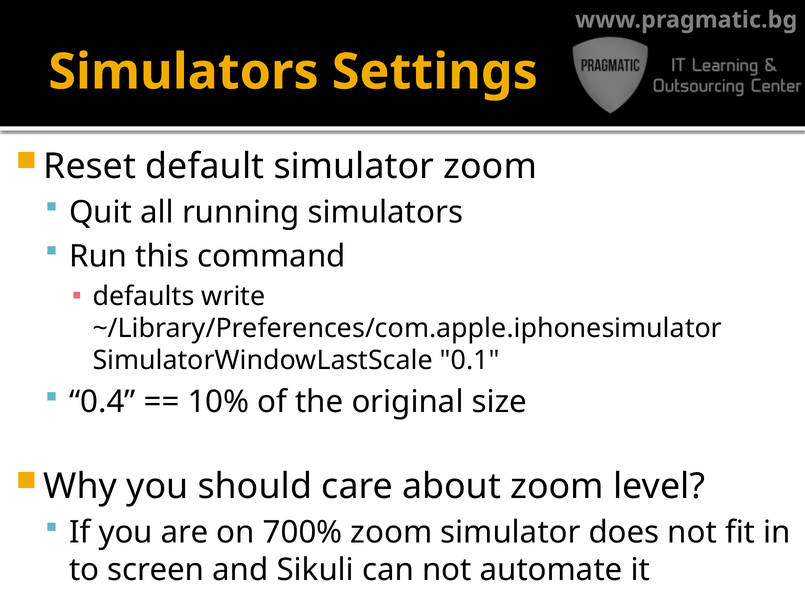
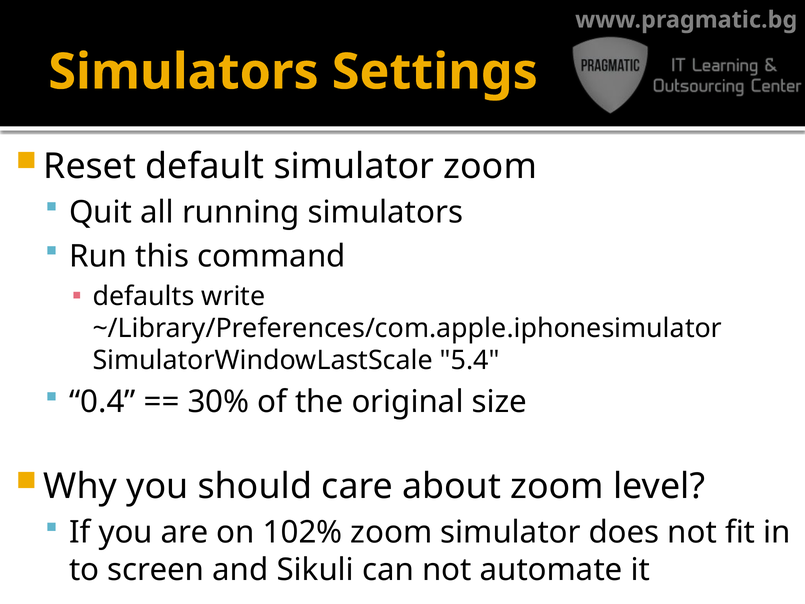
0.1: 0.1 -> 5.4 (470, 360)
10%: 10% -> 30% (218, 402)
700%: 700% -> 102% (303, 532)
